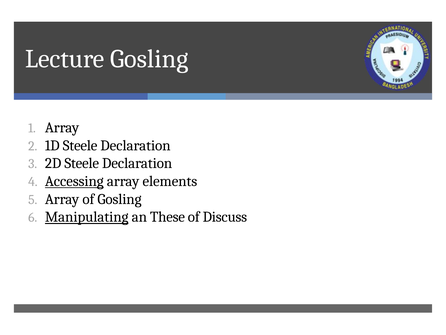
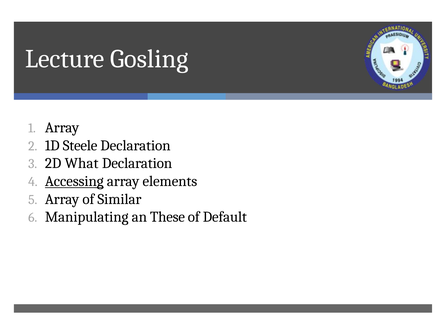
2D Steele: Steele -> What (82, 163)
of Gosling: Gosling -> Similar (119, 199)
Manipulating underline: present -> none (87, 217)
Discuss: Discuss -> Default (225, 217)
